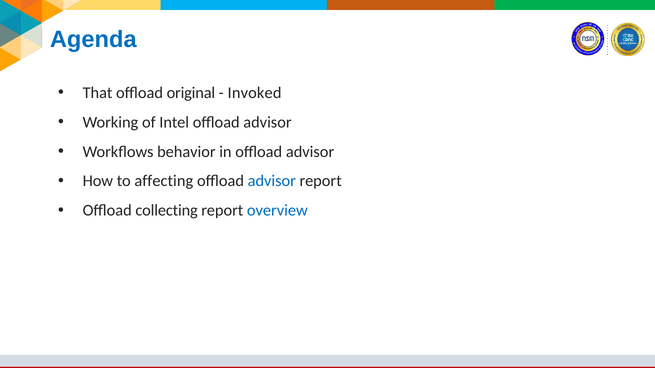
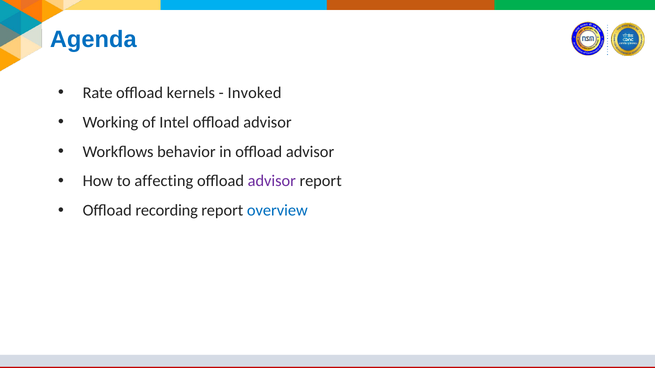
That: That -> Rate (98, 93)
original: original -> kernels (191, 93)
advisor colour: blue -> purple (272, 181)
collecting: collecting -> recording (167, 211)
